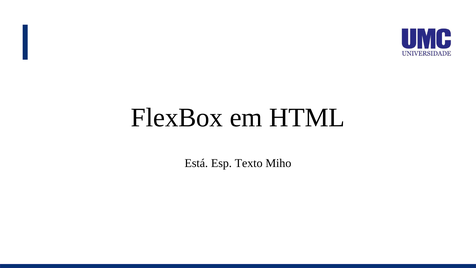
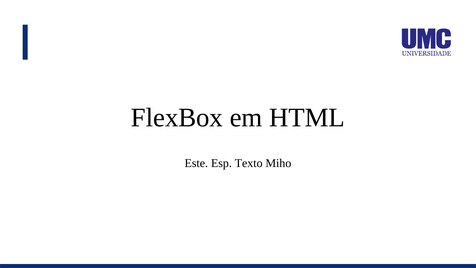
Está: Está -> Este (196, 163)
